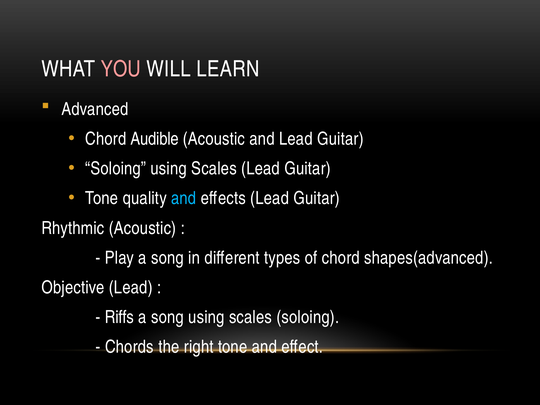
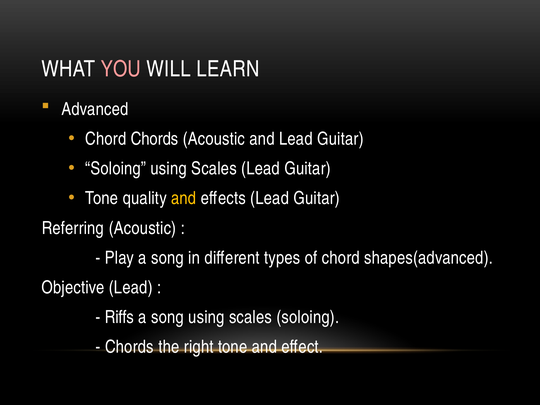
Chord Audible: Audible -> Chords (155, 139)
and colour: light blue -> yellow (184, 198)
Rhythmic: Rhythmic -> Referring (73, 228)
